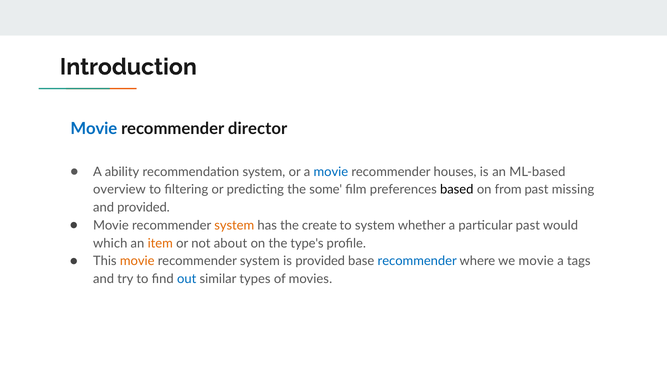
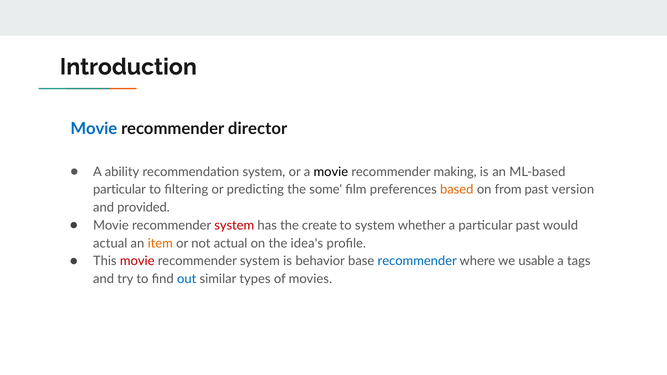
movie colour: blue -> black (331, 172)
houses: houses -> making (455, 172)
overview: overview -> particular (119, 190)
based colour: black -> orange (457, 190)
missing: missing -> version (573, 190)
system colour: orange -> red (234, 225)
which: which -> actual (110, 243)
not about: about -> actual (231, 243)
type's: type's -> idea's (307, 243)
movie colour: orange -> red (137, 261)
is provided: provided -> behavior (320, 261)
we movie: movie -> usable (536, 261)
